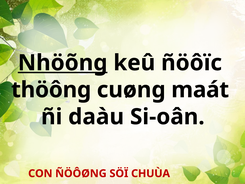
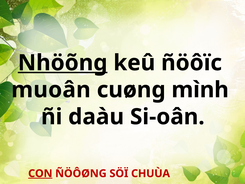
thöông: thöông -> muoân (51, 90)
maát: maát -> mình (200, 90)
CON underline: none -> present (40, 173)
